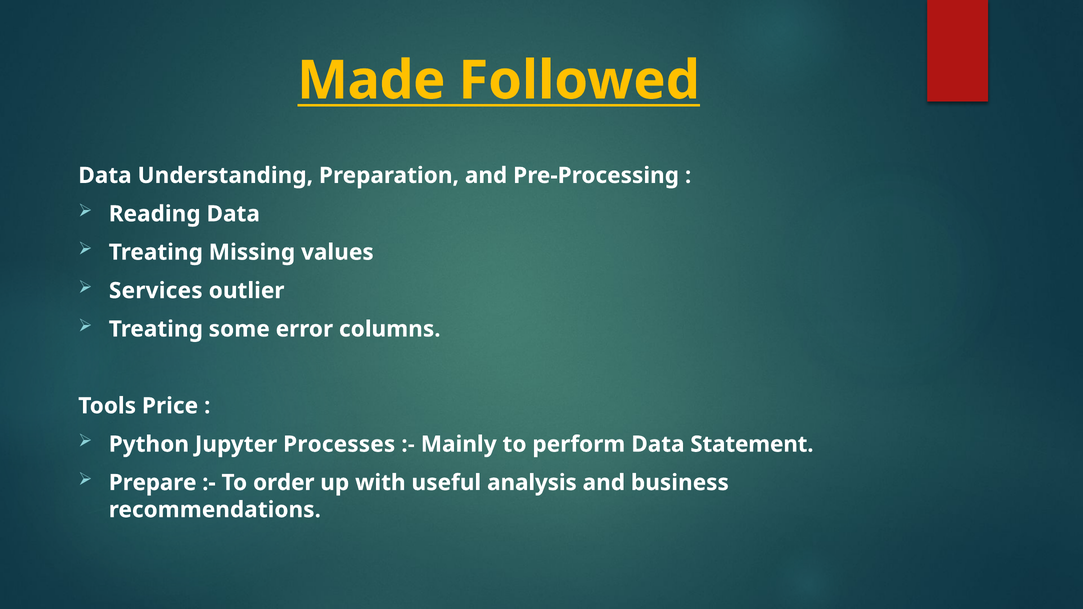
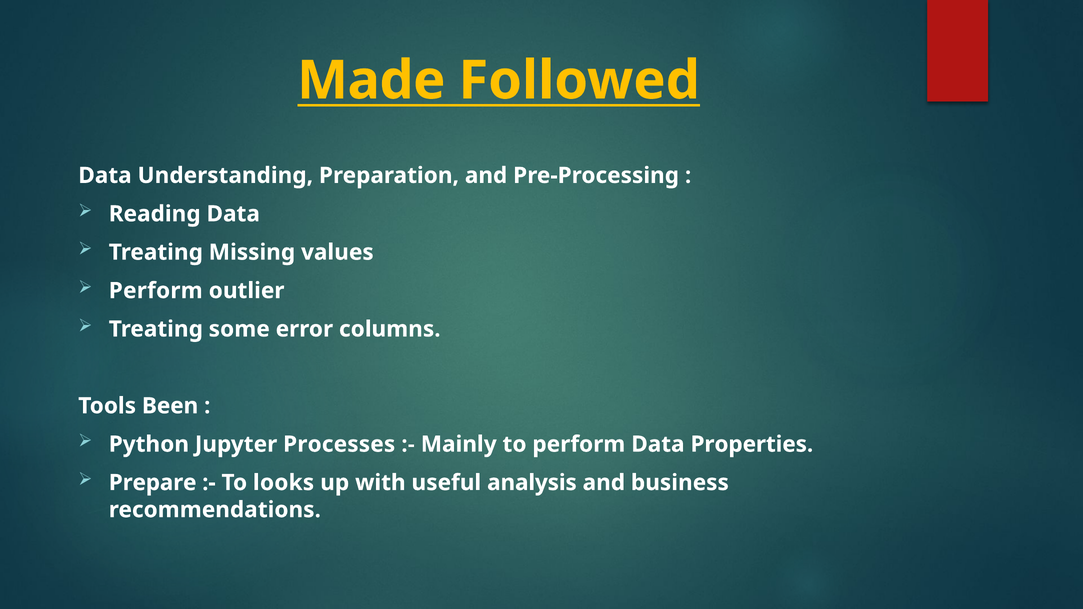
Services: Services -> Perform (156, 291)
Price: Price -> Been (170, 406)
Statement: Statement -> Properties (752, 444)
order: order -> looks (284, 483)
